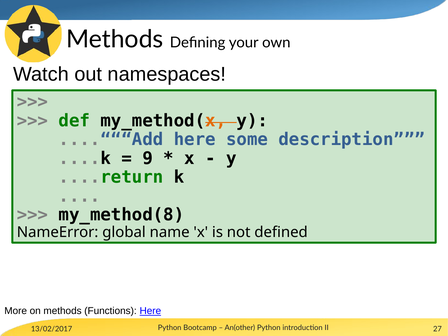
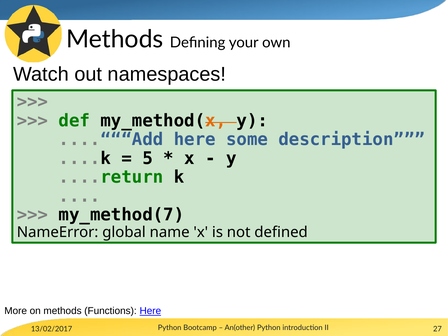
9: 9 -> 5 (148, 158)
my_method(8: my_method(8 -> my_method(7 (121, 215)
